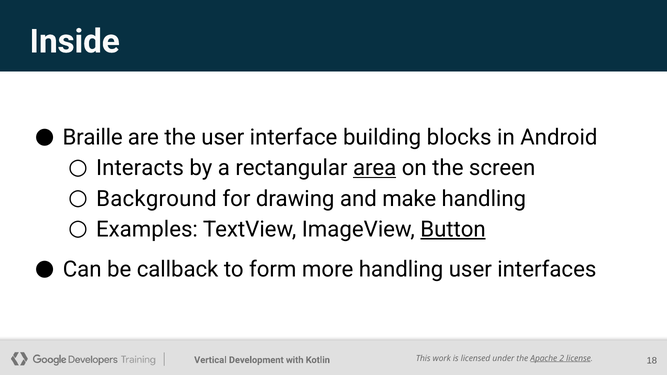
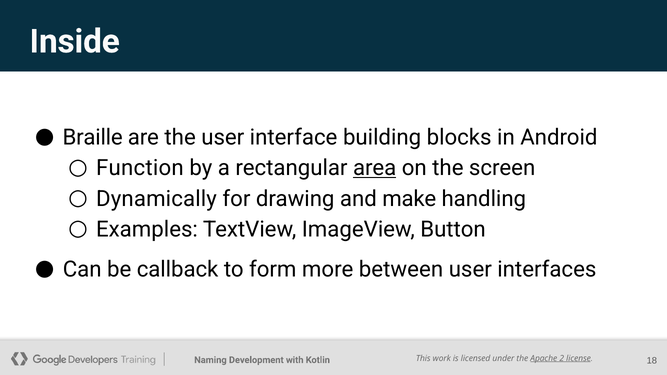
Interacts: Interacts -> Function (140, 168)
Background: Background -> Dynamically (156, 199)
Button underline: present -> none (453, 229)
more handling: handling -> between (401, 269)
Vertical: Vertical -> Naming (210, 360)
